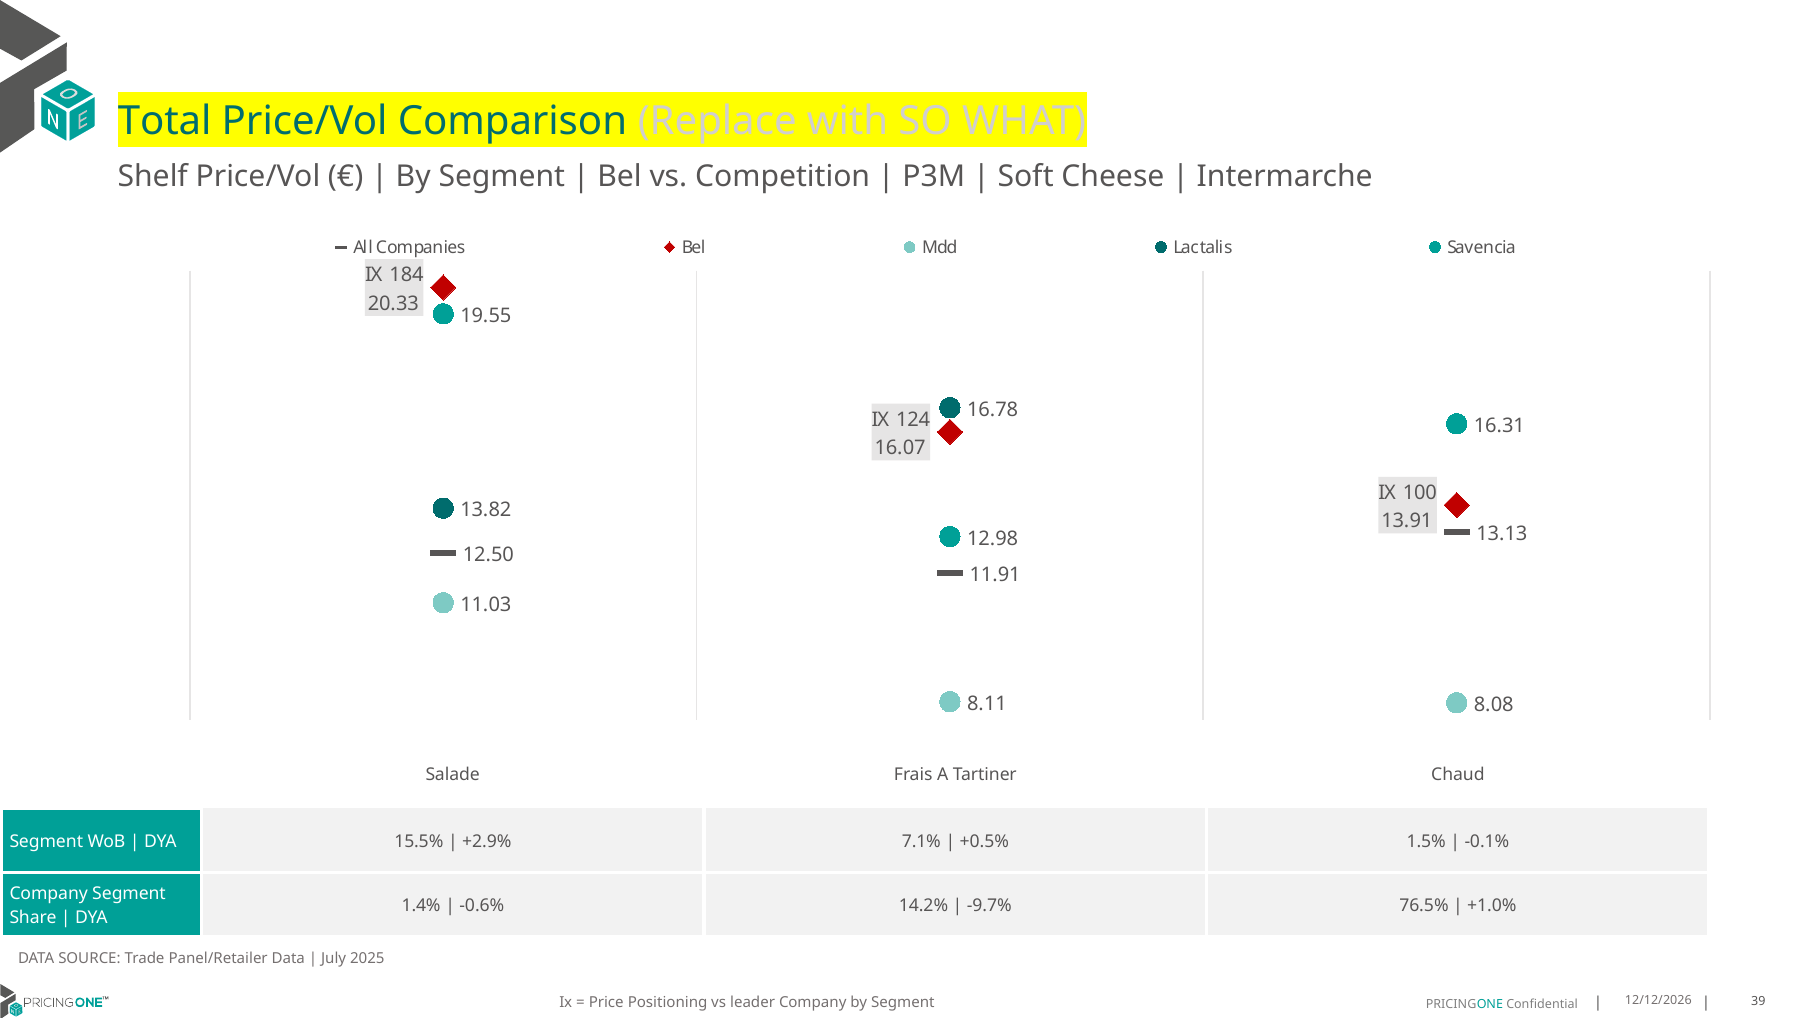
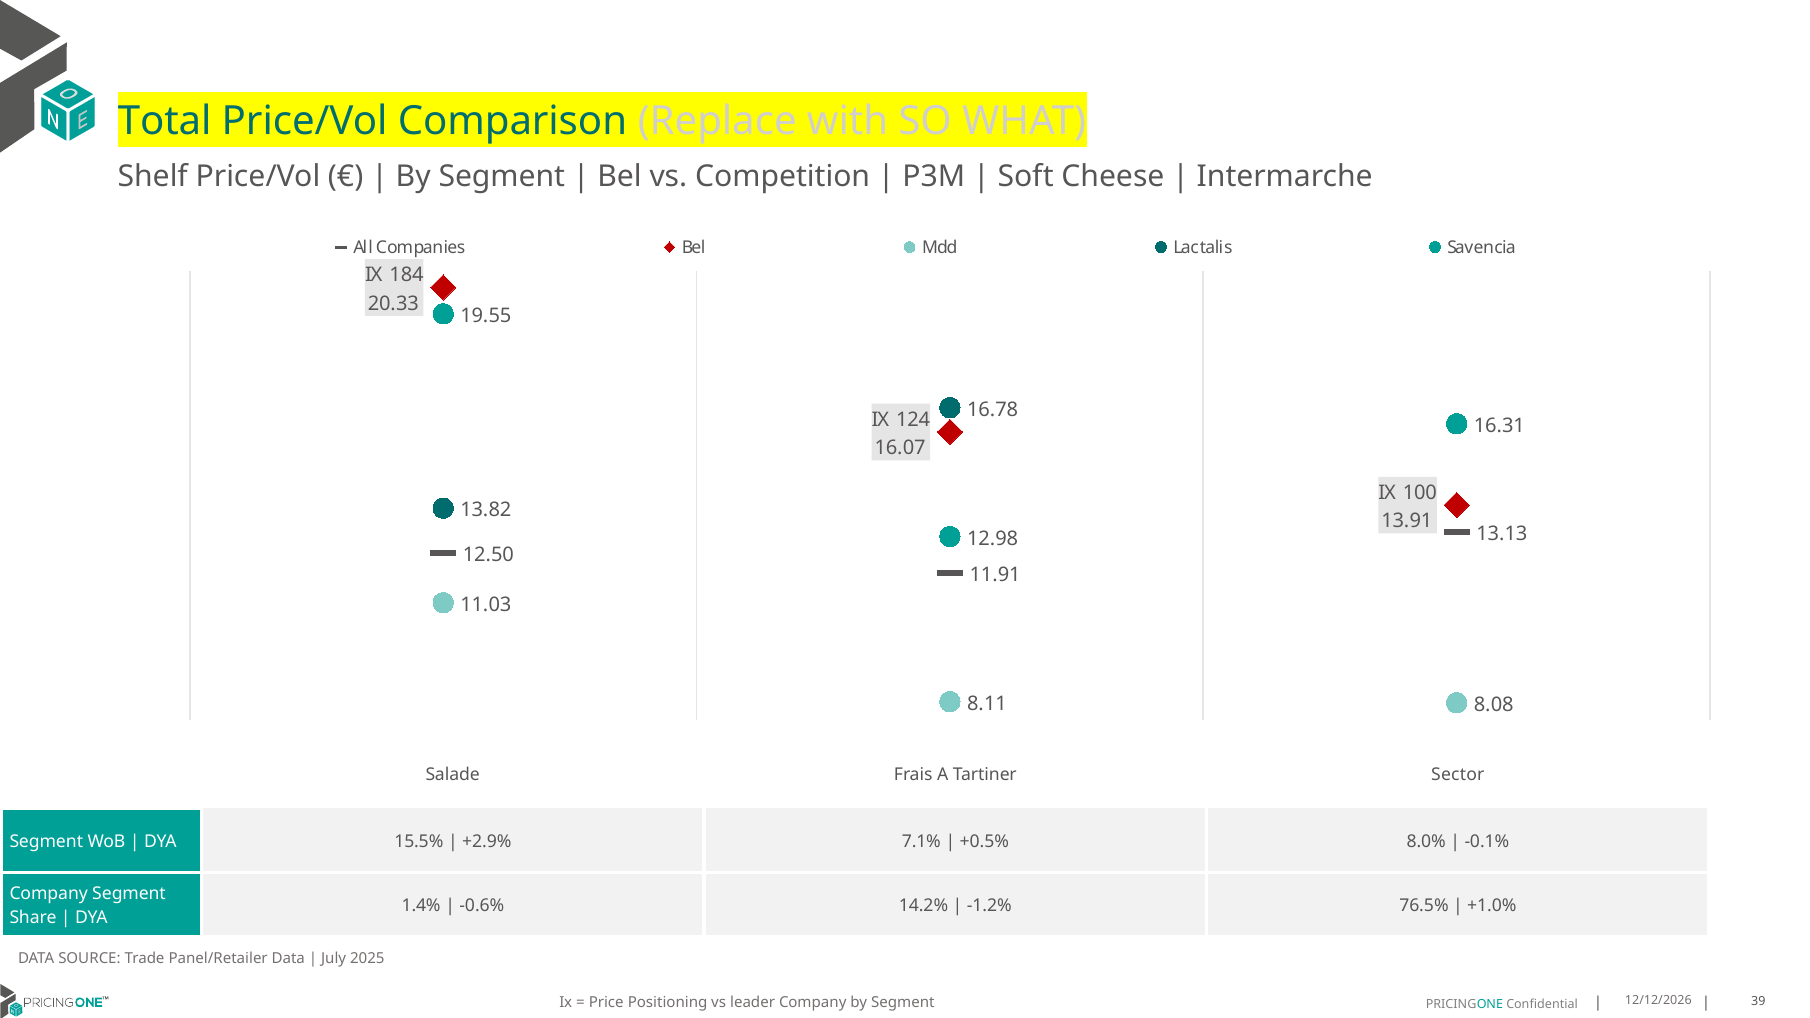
Chaud: Chaud -> Sector (1458, 775)
1.5%: 1.5% -> 8.0% (1426, 841)
-9.7%: -9.7% -> -1.2% (989, 906)
